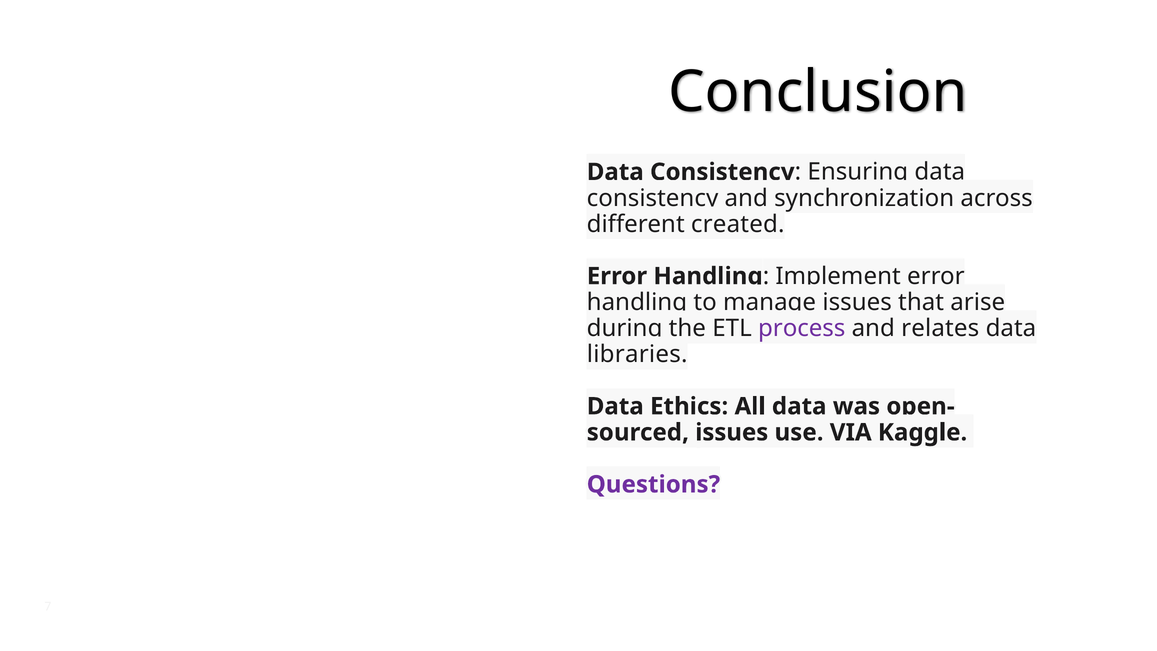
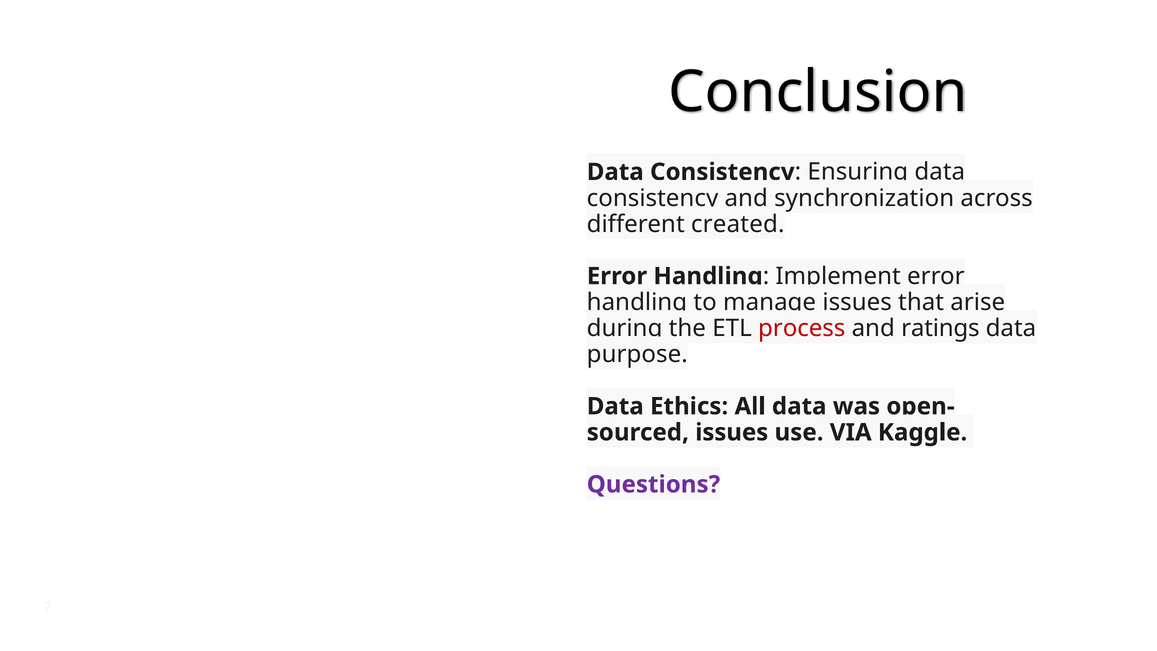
process colour: purple -> red (802, 328)
relates: relates -> ratings (940, 328)
libraries: libraries -> purpose (637, 354)
